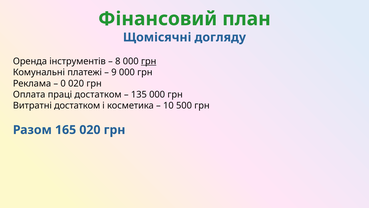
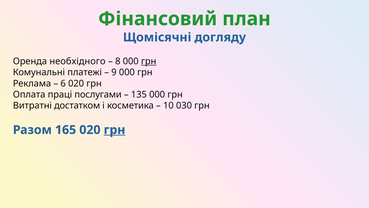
інструментів: інструментів -> необхідного (77, 61)
0: 0 -> 6 (63, 83)
праці достатком: достатком -> послугами (98, 94)
500: 500 -> 030 (184, 105)
грн underline: none -> present (115, 130)
